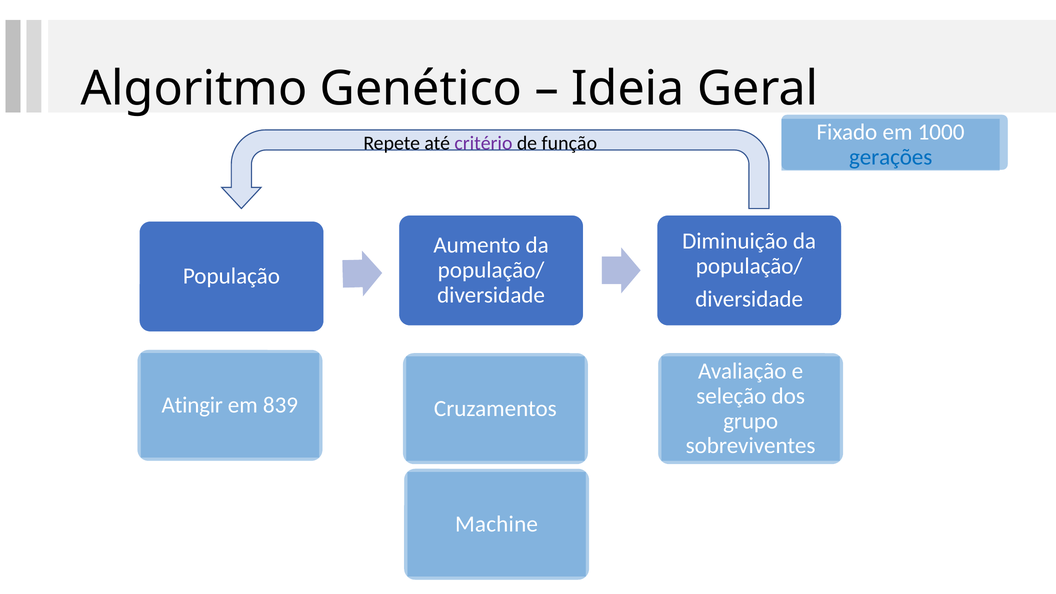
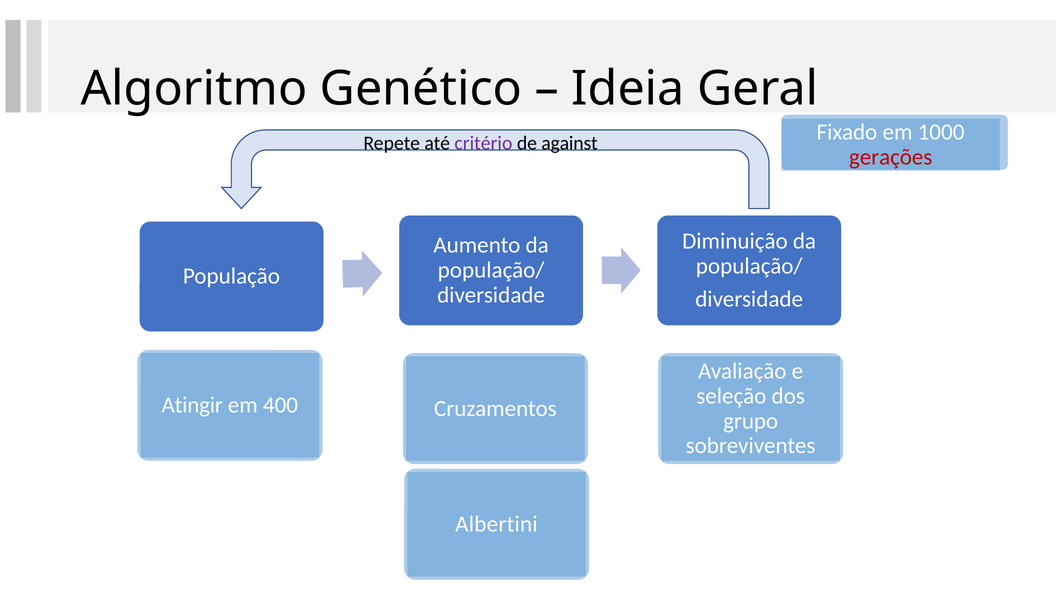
função: função -> against (569, 143)
gerações colour: blue -> red (891, 157)
839: 839 -> 400 (280, 405)
Machine: Machine -> Albertini (496, 524)
